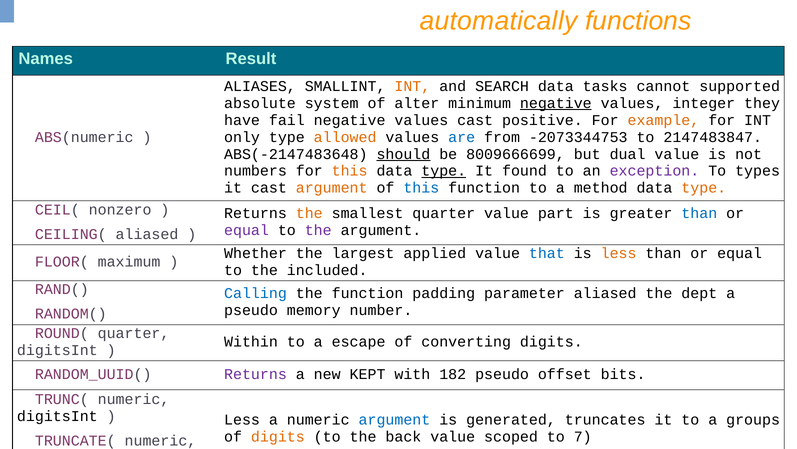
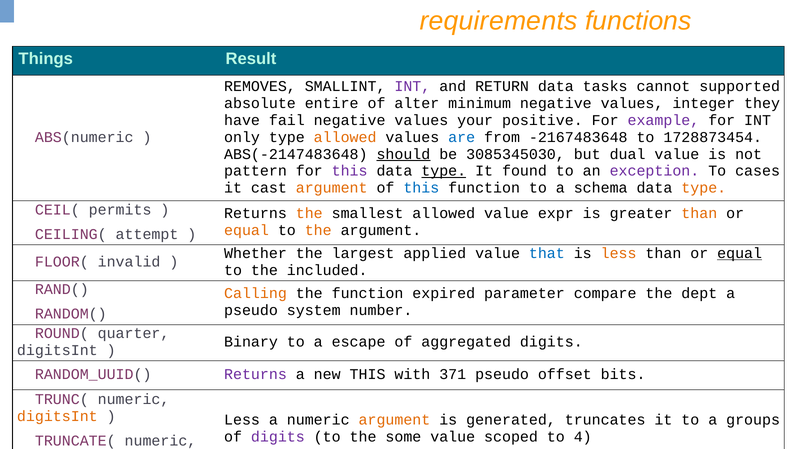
automatically: automatically -> requirements (499, 21)
Names: Names -> Things (46, 59)
ALIASES: ALIASES -> REMOVES (260, 86)
INT colour: orange -> purple (412, 86)
SEARCH: SEARCH -> RETURN (502, 86)
system: system -> entire (332, 103)
negative underline: present -> none (556, 103)
values cast: cast -> your (475, 120)
example colour: orange -> purple (663, 120)
-2073344753: -2073344753 -> -2167483648 (578, 137)
2147483847: 2147483847 -> 1728873454 (713, 137)
8009666699: 8009666699 -> 3085345030 (515, 154)
numbers: numbers -> pattern (255, 171)
this colour: orange -> purple (350, 171)
types: types -> cases (758, 171)
method: method -> schema (601, 188)
nonzero: nonzero -> permits (120, 209)
smallest quarter: quarter -> allowed (444, 213)
part: part -> expr (556, 213)
than colour: blue -> orange (699, 213)
equal colour: purple -> orange (246, 230)
the colour: purple -> orange (318, 230)
CEILING( aliased: aliased -> attempt (147, 234)
equal underline: none -> present (740, 253)
maximum: maximum -> invalid (129, 261)
Calling colour: blue -> orange (255, 293)
padding: padding -> expired (444, 293)
parameter aliased: aliased -> compare (605, 293)
memory: memory -> system (314, 310)
Within: Within -> Binary (251, 341)
converting: converting -> aggregated (466, 341)
new KEPT: KEPT -> THIS (368, 374)
182: 182 -> 371 (453, 374)
digitsInt colour: black -> orange (57, 416)
argument colour: blue -> orange (394, 419)
digits colour: orange -> purple (278, 436)
back: back -> some (403, 436)
7: 7 -> 4 (583, 436)
